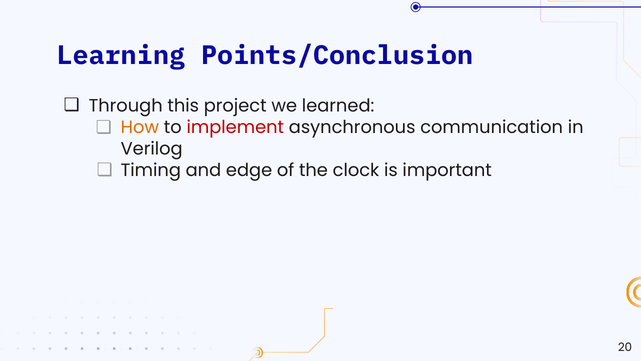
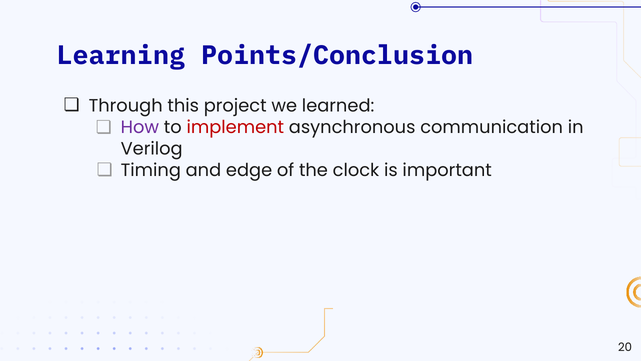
How colour: orange -> purple (140, 127)
